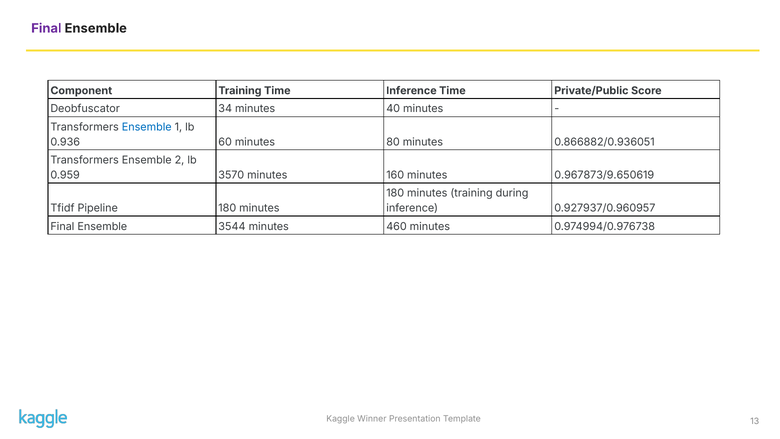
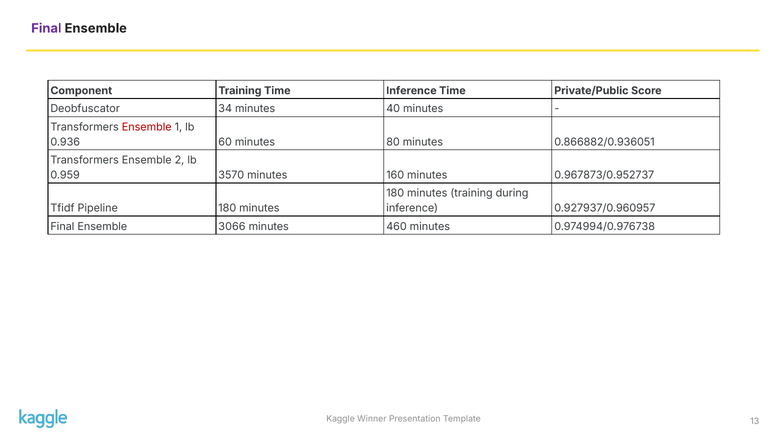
Ensemble colour: blue -> red (147, 127)
0.967873/9.650619: 0.967873/9.650619 -> 0.967873/0.952737 (604, 175)
3544: 3544 -> 3066 (232, 226)
